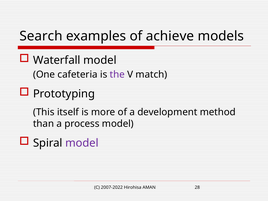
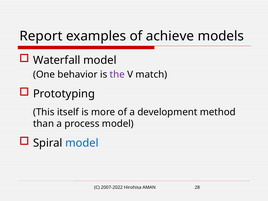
Search: Search -> Report (41, 36)
cafeteria: cafeteria -> behavior (78, 75)
model colour: purple -> blue (82, 143)
